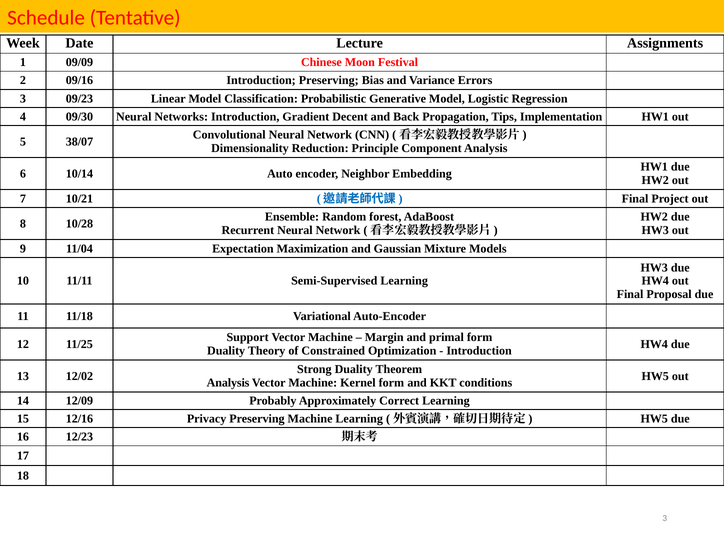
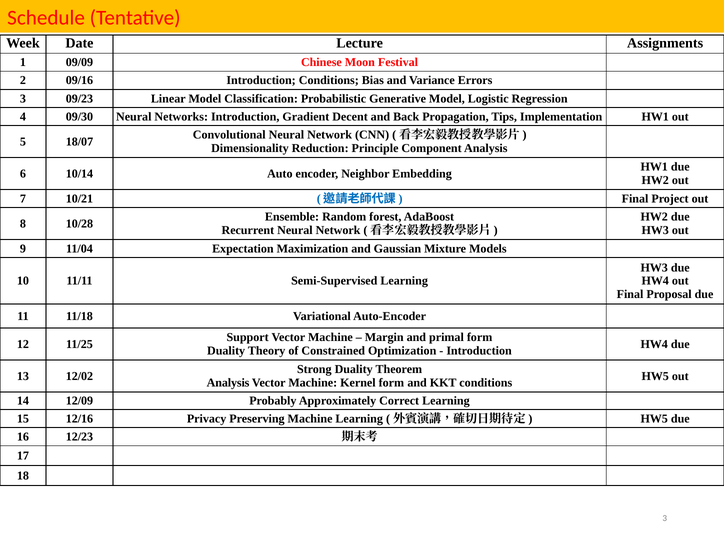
Introduction Preserving: Preserving -> Conditions (329, 80)
38/07: 38/07 -> 18/07 (79, 142)
